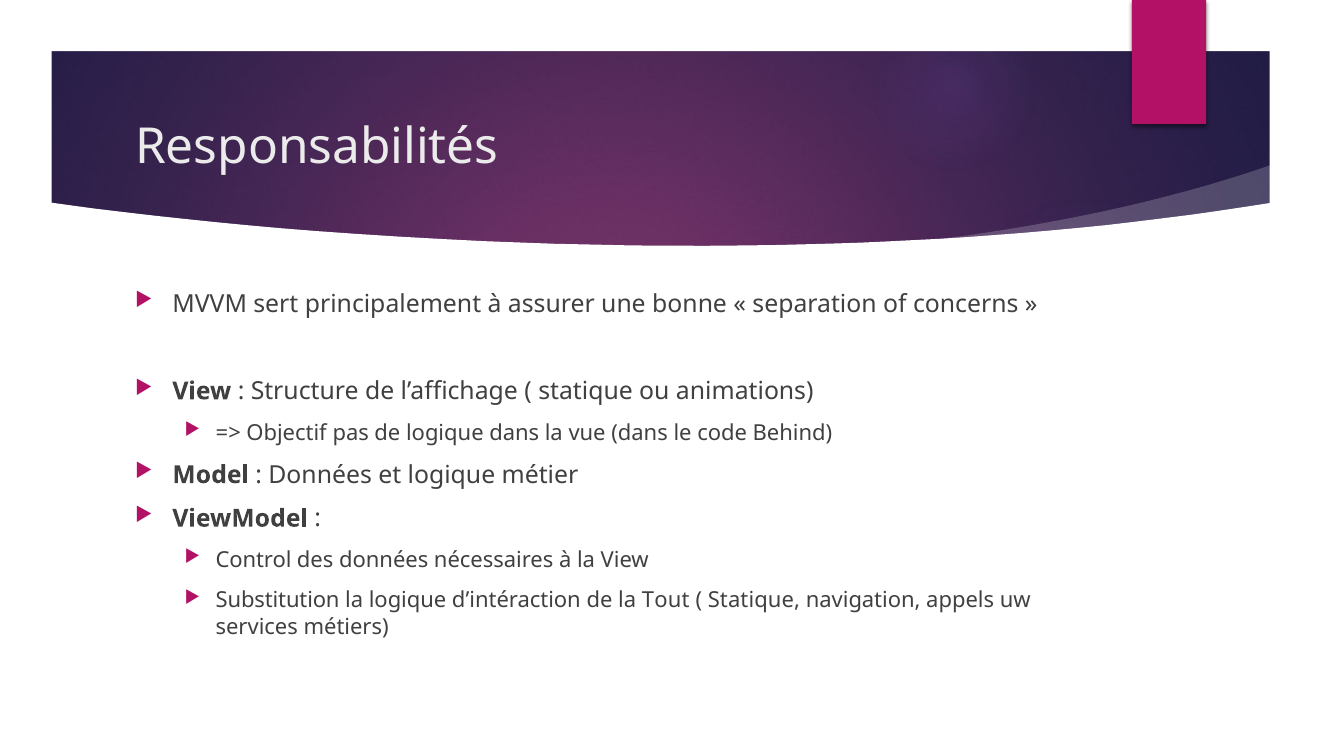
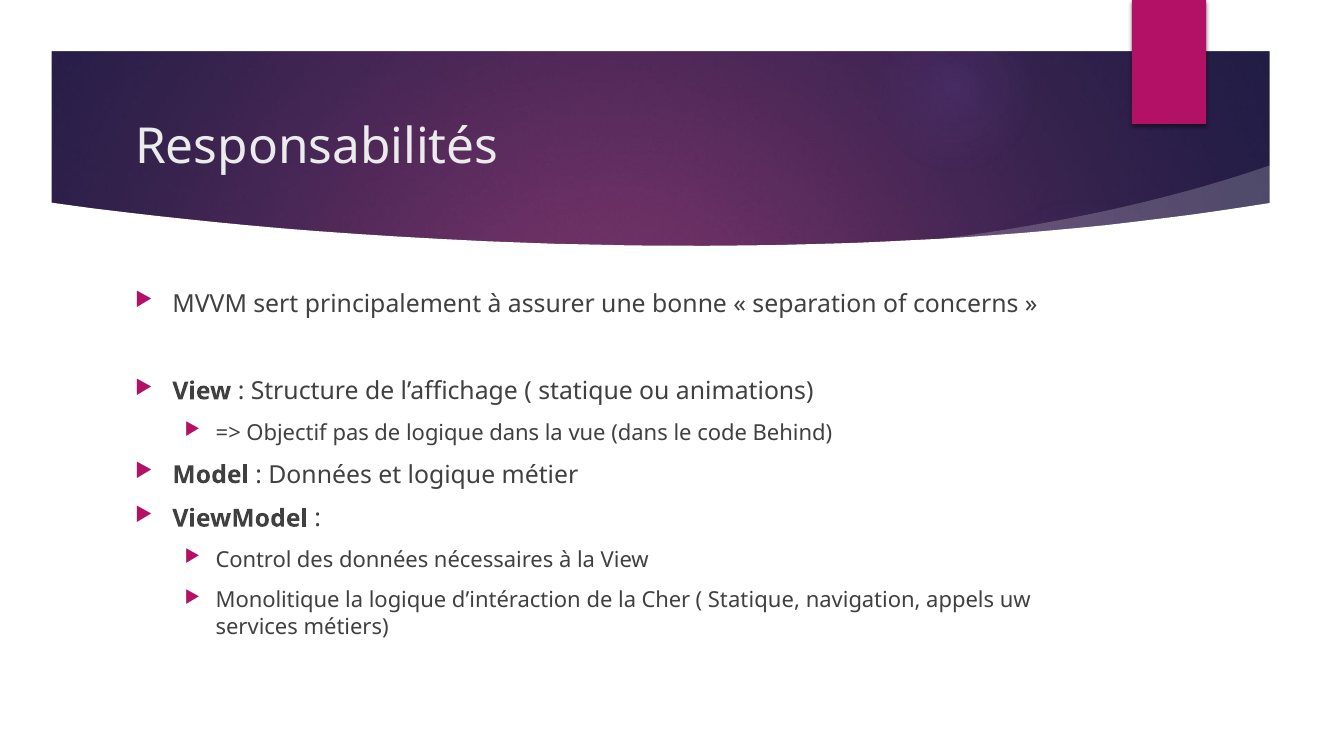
Substitution: Substitution -> Monolitique (278, 600)
Tout: Tout -> Cher (666, 600)
